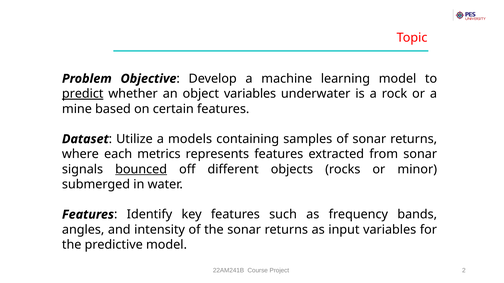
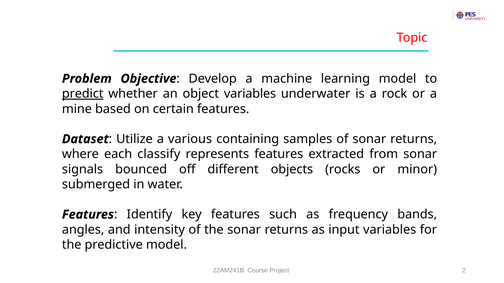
models: models -> various (190, 139)
metrics: metrics -> classify (159, 154)
bounced underline: present -> none (141, 170)
